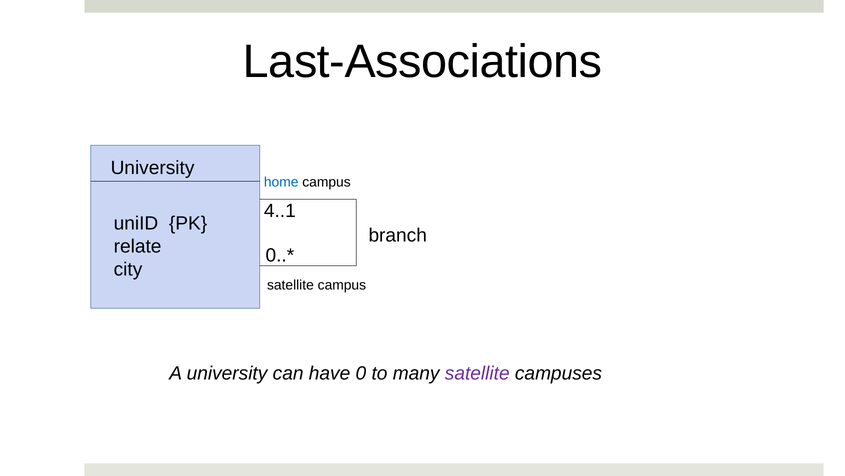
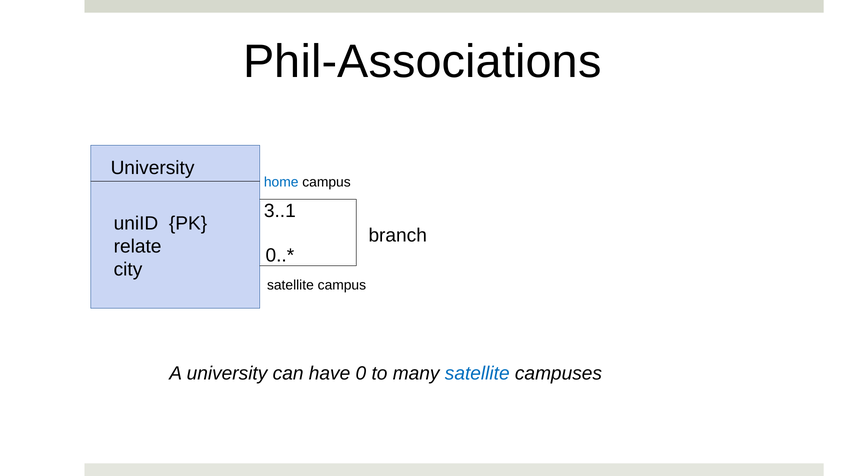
Last-Associations: Last-Associations -> Phil-Associations (422, 62)
4..1: 4..1 -> 3..1 (280, 211)
satellite colour: purple -> blue (477, 373)
